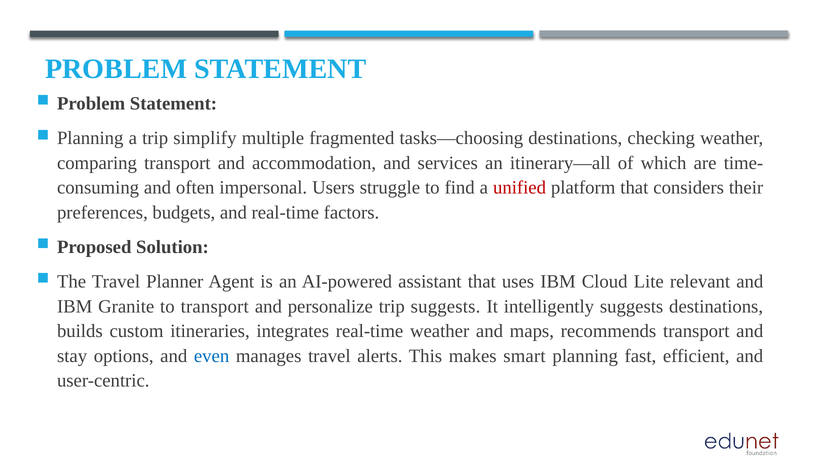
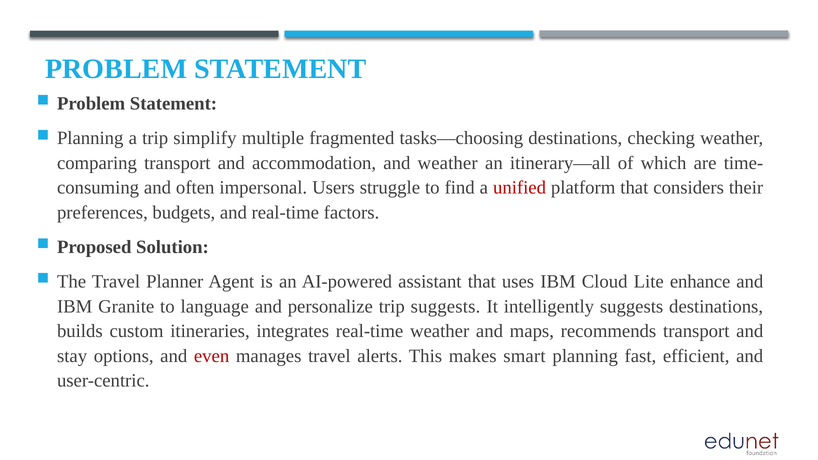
and services: services -> weather (448, 163)
relevant: relevant -> enhance (700, 282)
to transport: transport -> language (215, 307)
even colour: blue -> red (212, 356)
